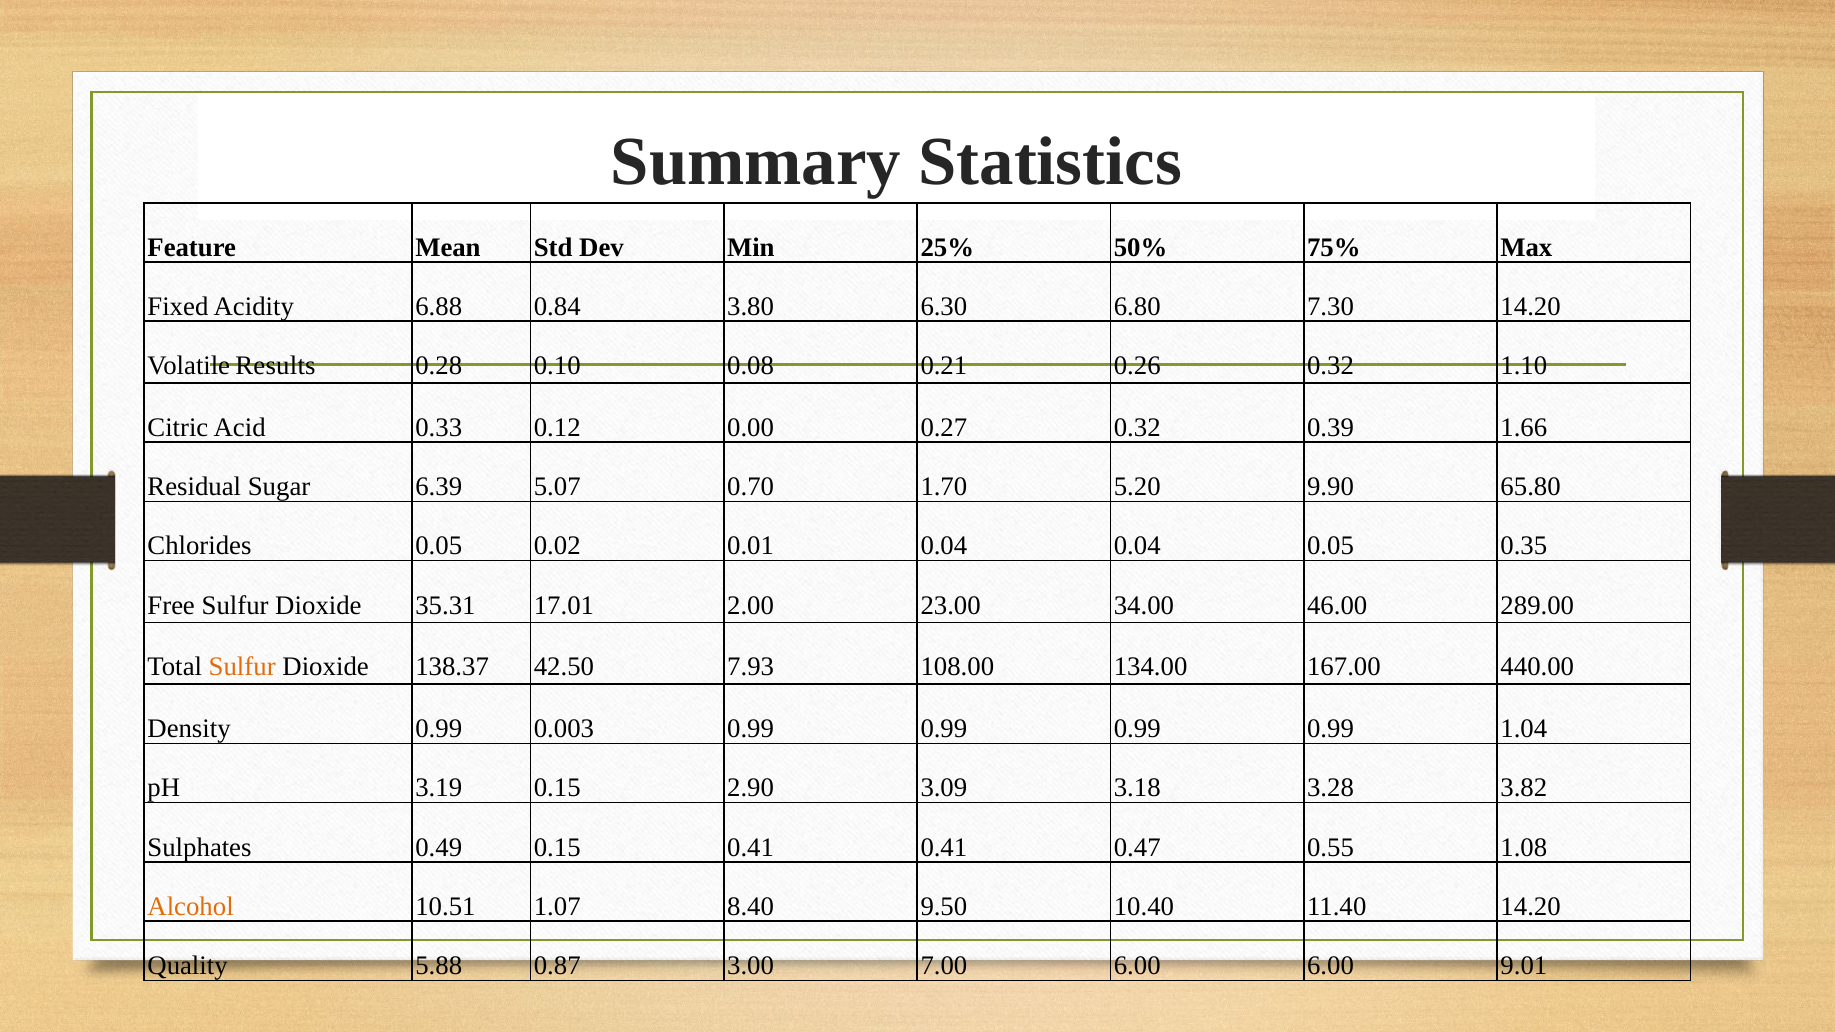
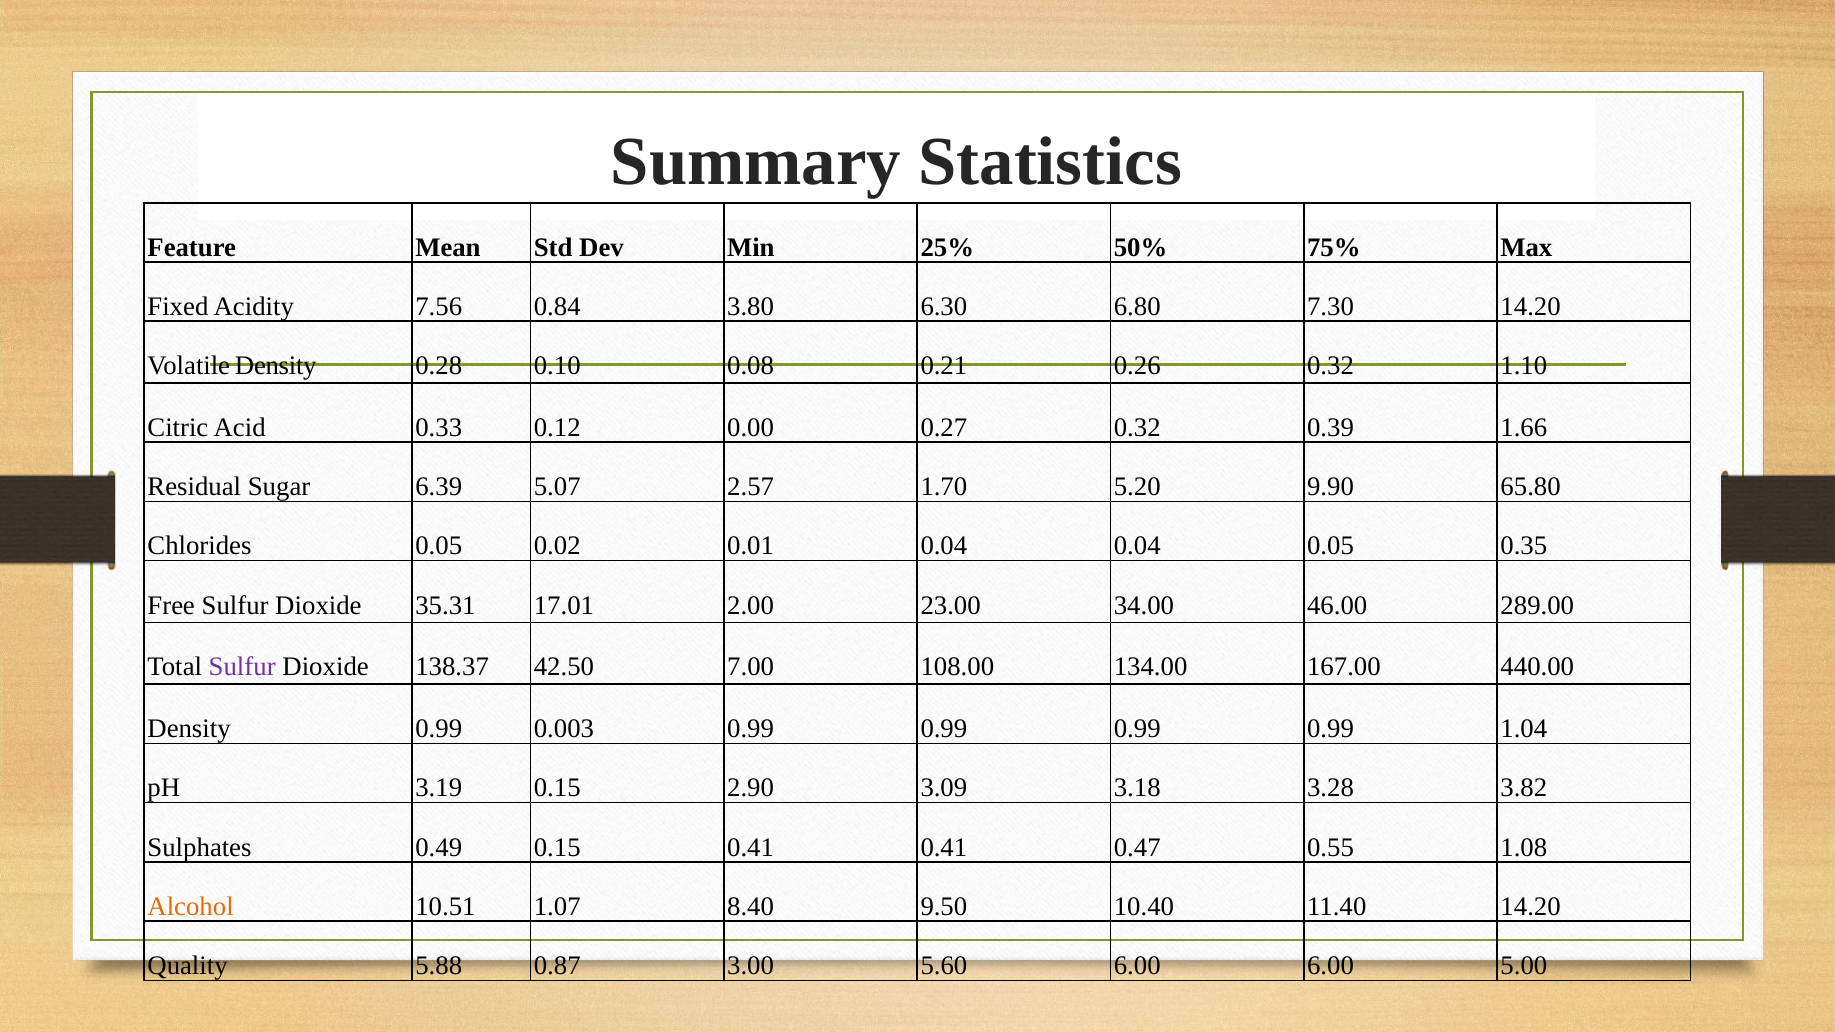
6.88: 6.88 -> 7.56 (439, 307)
Volatile Results: Results -> Density (276, 366)
0.70: 0.70 -> 2.57 (751, 487)
Sulfur colour: orange -> purple (242, 667)
7.93: 7.93 -> 7.00 (751, 667)
7.00: 7.00 -> 5.60 (944, 966)
9.01: 9.01 -> 5.00 (1524, 966)
